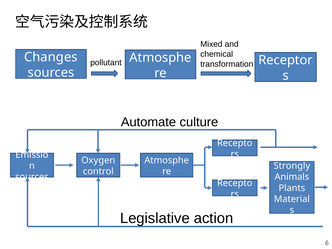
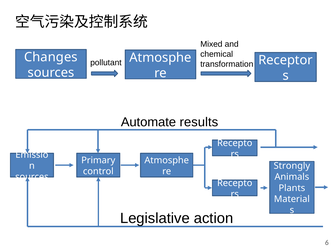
culture: culture -> results (199, 122)
Oxygen: Oxygen -> Primary (98, 160)
